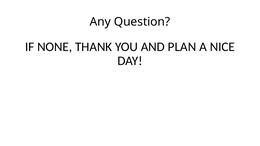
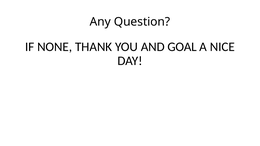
PLAN: PLAN -> GOAL (182, 47)
